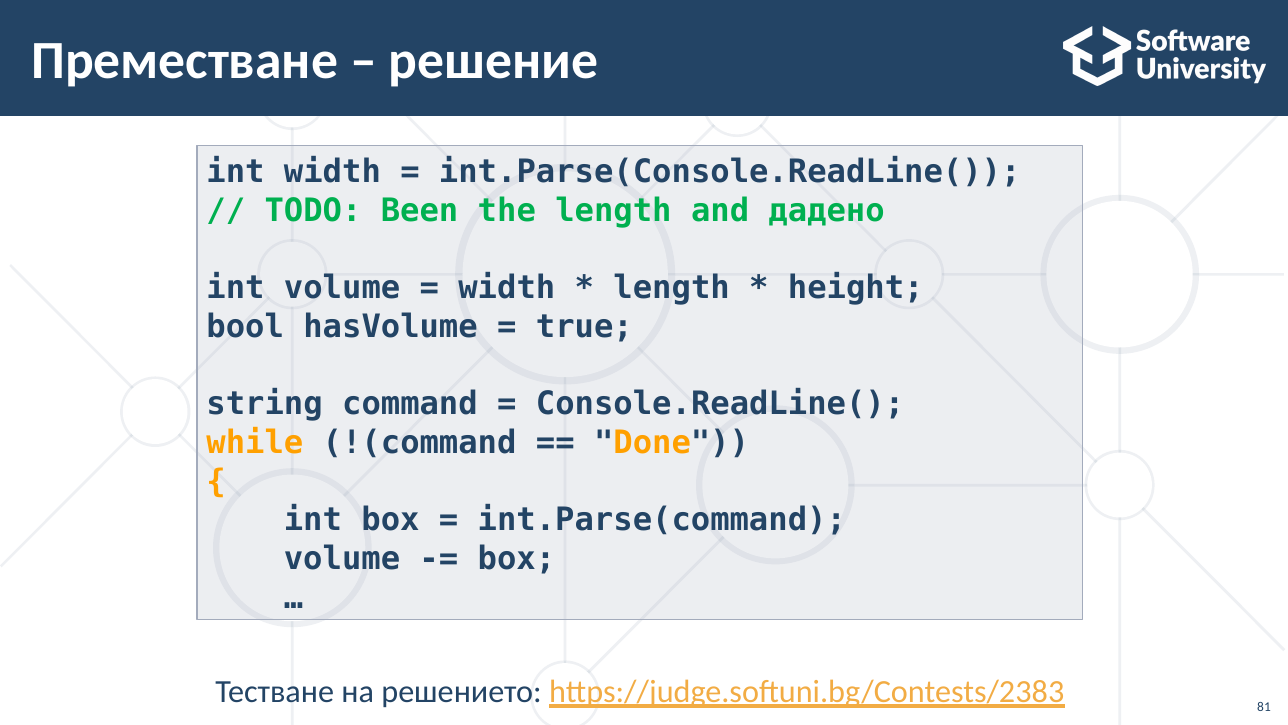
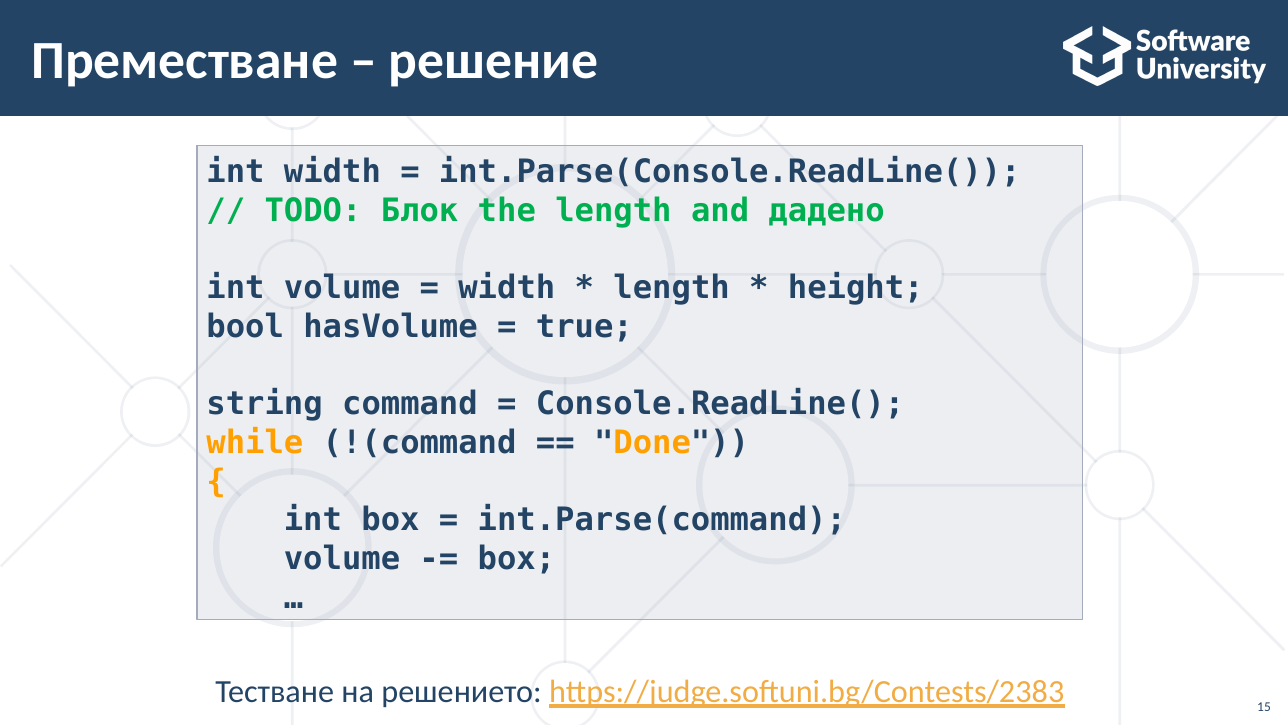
Been: Been -> Блок (420, 211)
81: 81 -> 15 (1264, 707)
